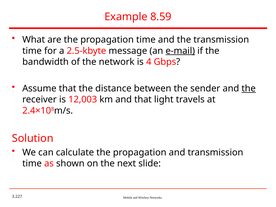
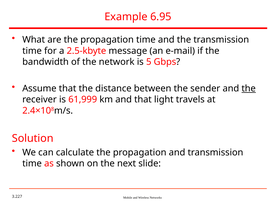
8.59: 8.59 -> 6.95 (161, 17)
e-mail underline: present -> none (180, 51)
4: 4 -> 5 (149, 62)
12,003: 12,003 -> 61,999 (83, 100)
